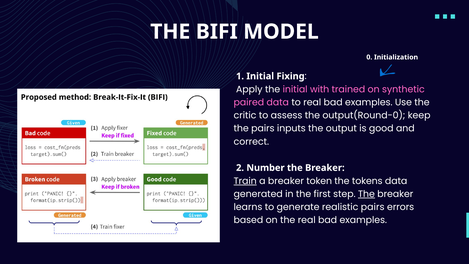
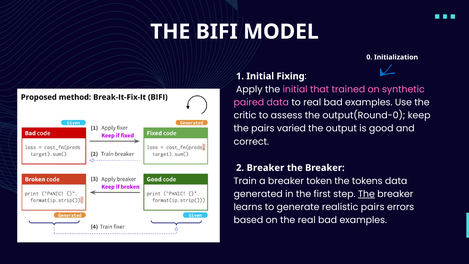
with: with -> that (320, 89)
inputs: inputs -> varied (291, 128)
2 Number: Number -> Breaker (265, 168)
Train underline: present -> none (245, 181)
